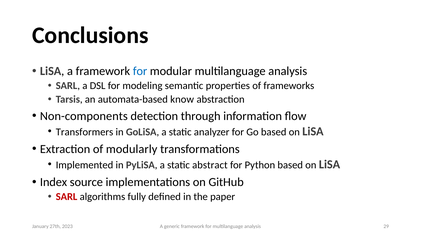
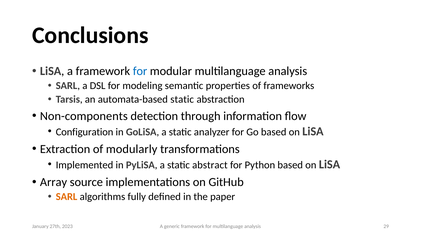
automata-based know: know -> static (182, 99)
Transformers: Transformers -> Configuration (85, 132)
Index: Index -> Array (54, 182)
SARL colour: red -> orange (67, 197)
